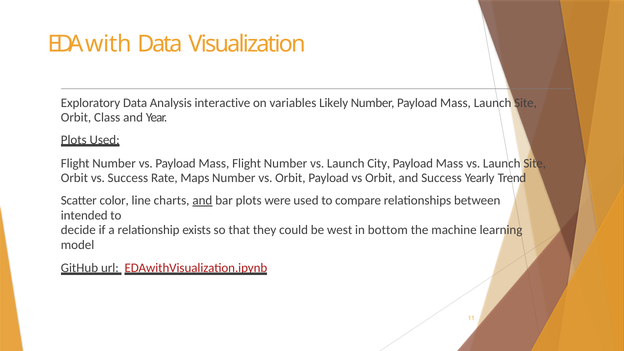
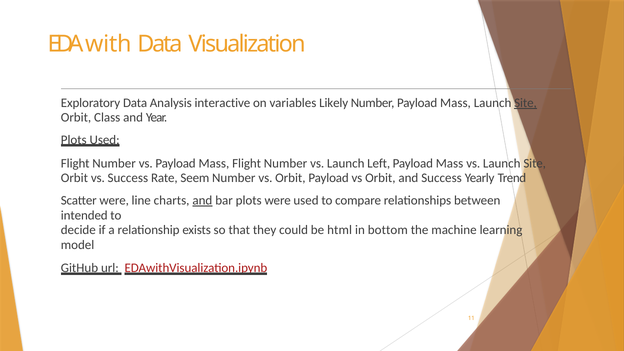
Site underline: none -> present (526, 103)
City: City -> Left (379, 163)
Maps: Maps -> Seem (195, 178)
Scatter color: color -> were (114, 200)
west: west -> html (340, 230)
